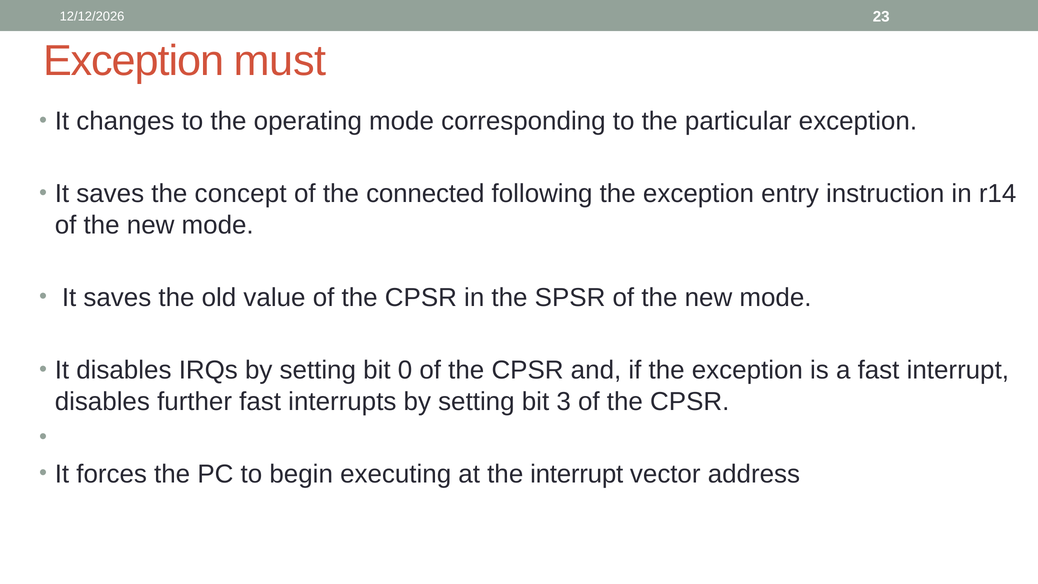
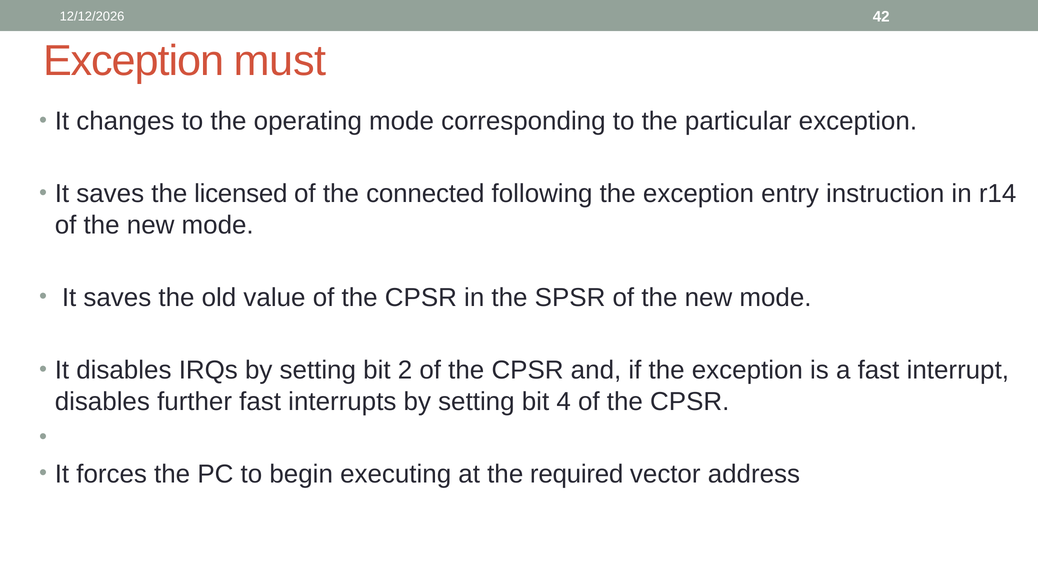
23: 23 -> 42 (881, 17)
concept: concept -> licensed (241, 194)
0: 0 -> 2 (405, 370)
3: 3 -> 4 (564, 401)
the interrupt: interrupt -> required (577, 474)
